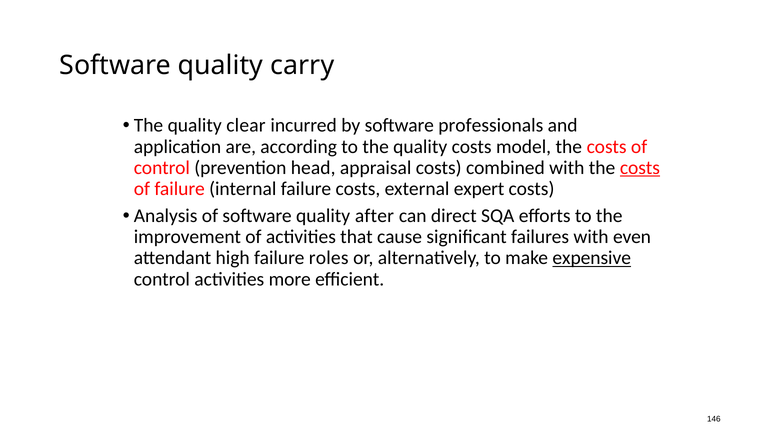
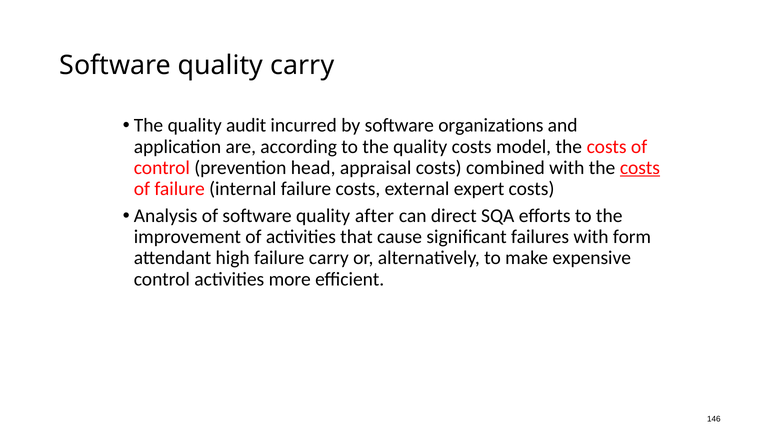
clear: clear -> audit (246, 125)
professionals: professionals -> organizations (491, 125)
even: even -> form (632, 237)
failure roles: roles -> carry (329, 258)
expensive underline: present -> none (592, 258)
